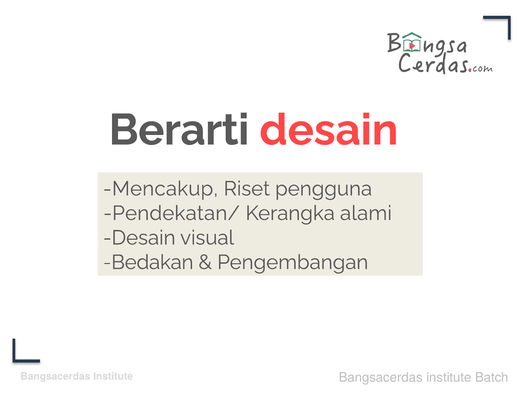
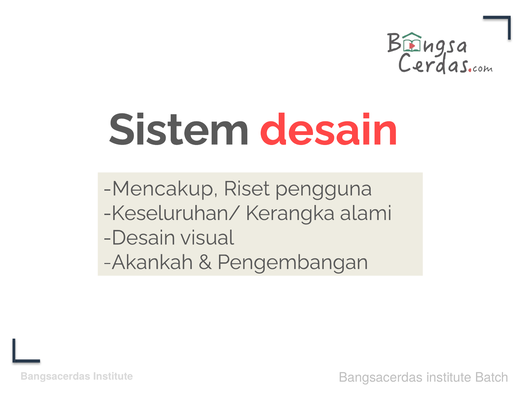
Berarti: Berarti -> Sistem (179, 130)
Pendekatan/: Pendekatan/ -> Keseluruhan/ (172, 214)
Bedakan: Bedakan -> Akankah (148, 263)
